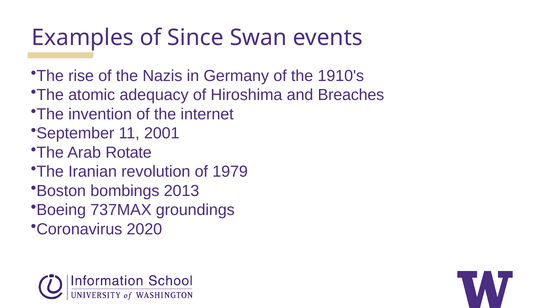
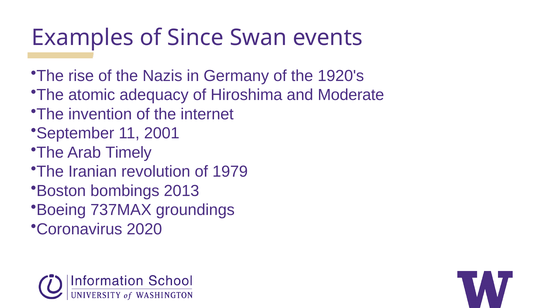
1910's: 1910's -> 1920's (341, 76)
Breaches: Breaches -> Moderate (351, 95)
Rotate: Rotate -> Timely (129, 152)
